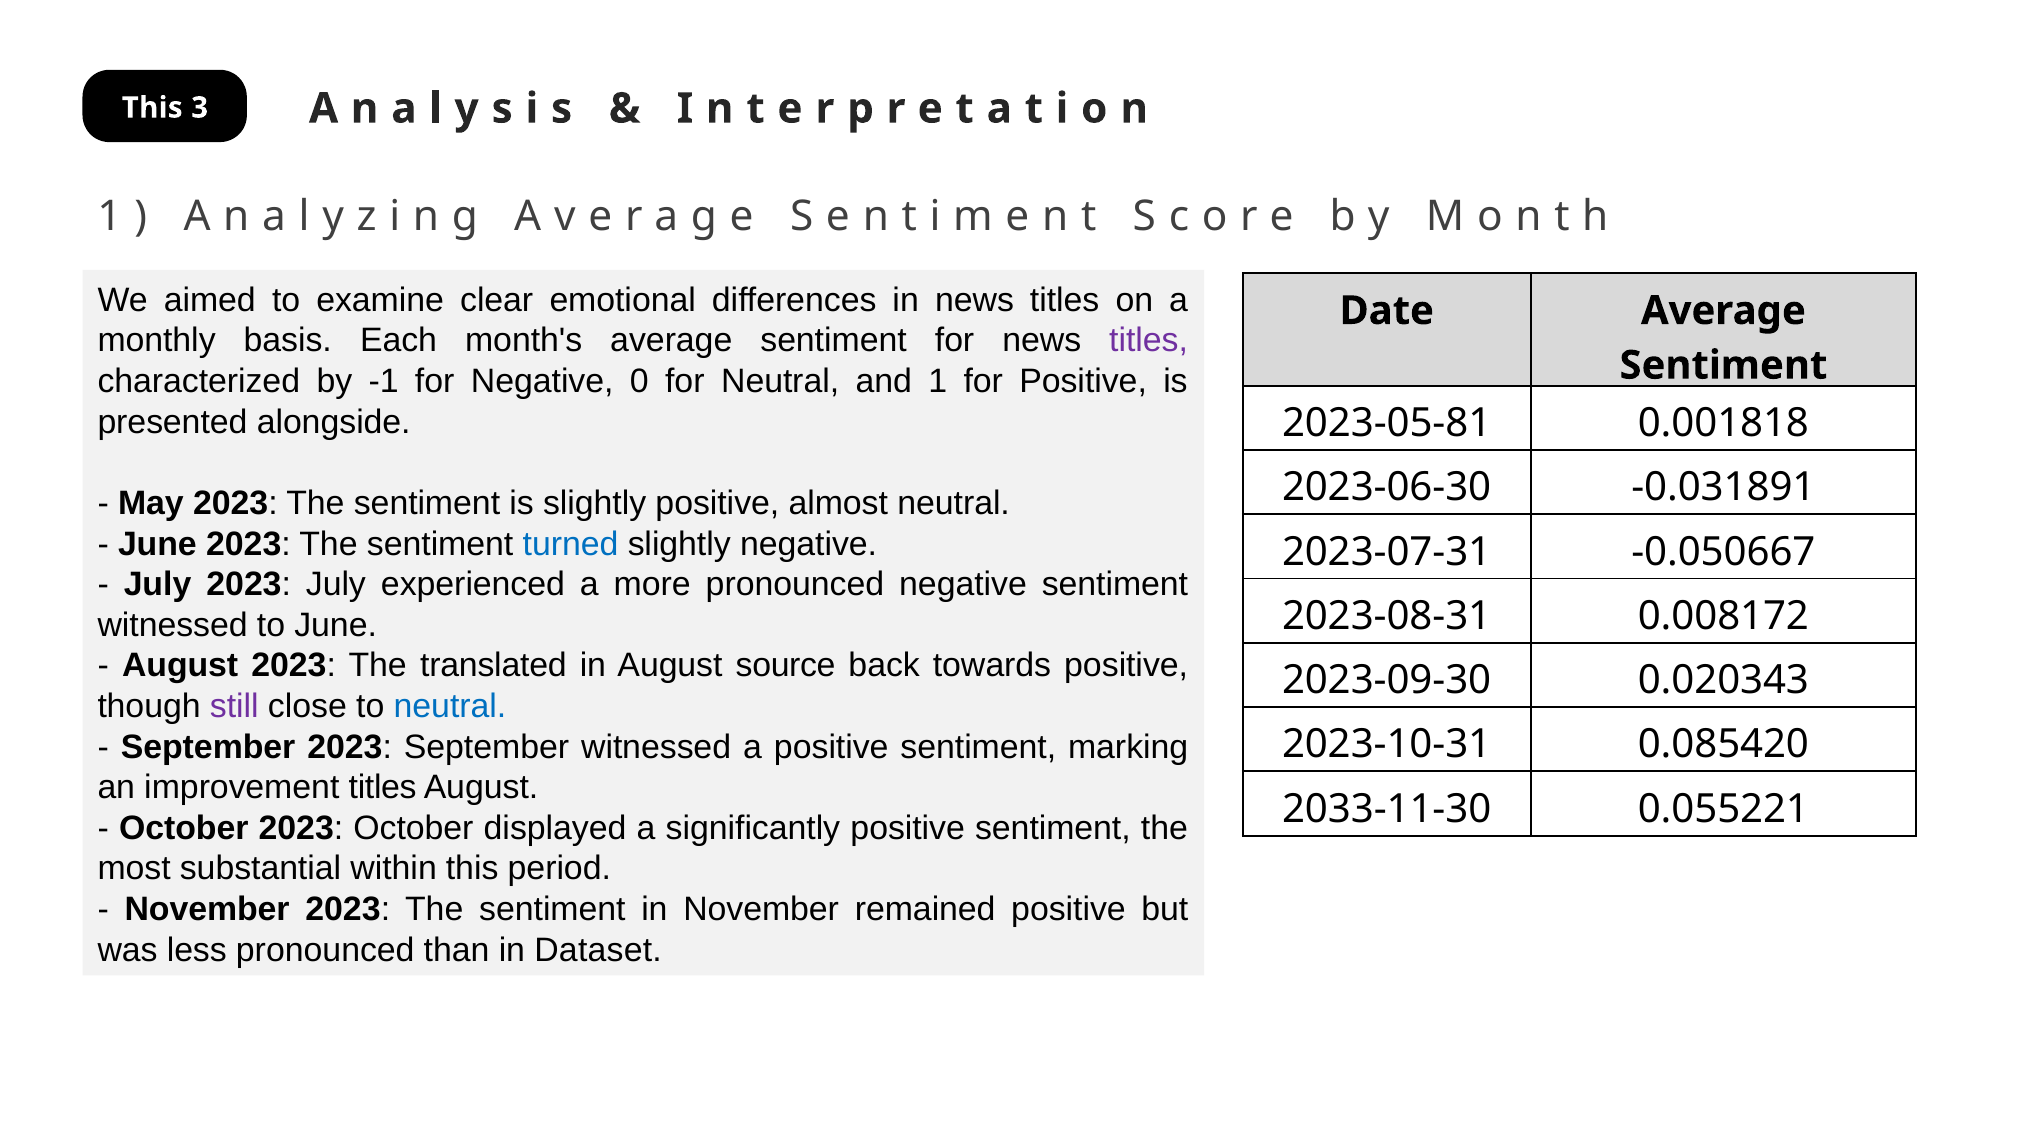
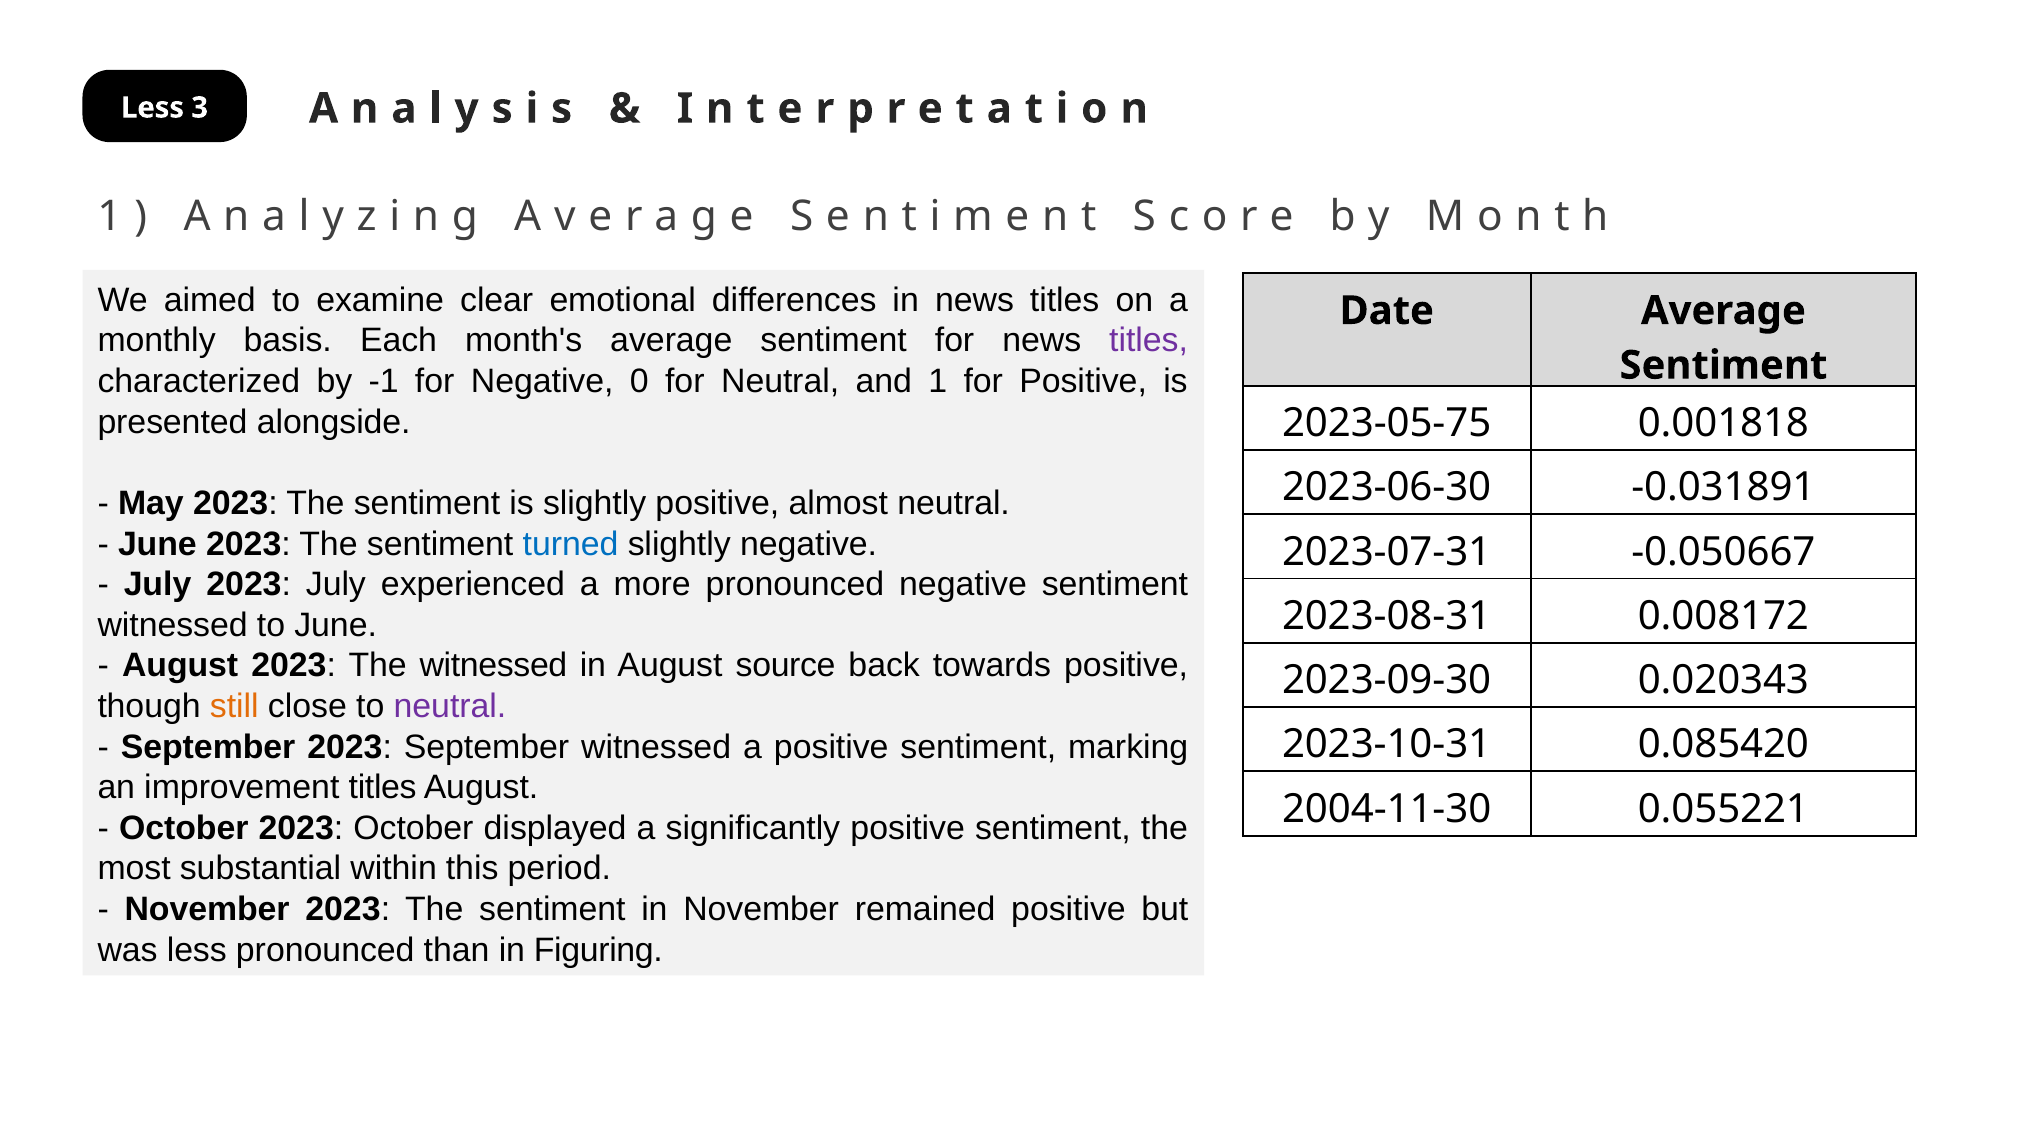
This: This -> Less (152, 108)
2023-05-81: 2023-05-81 -> 2023-05-75 (1387, 423)
The translated: translated -> witnessed (493, 666)
still colour: purple -> orange (234, 706)
neutral colour: blue -> purple (450, 706)
2033-11-30: 2033-11-30 -> 2004-11-30 (1387, 809)
Dataset: Dataset -> Figuring (598, 950)
